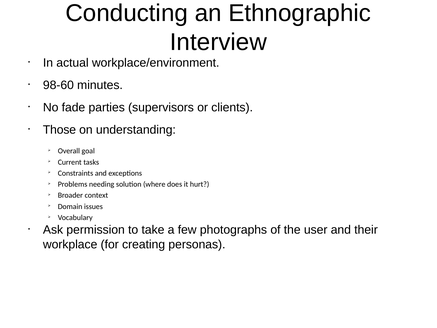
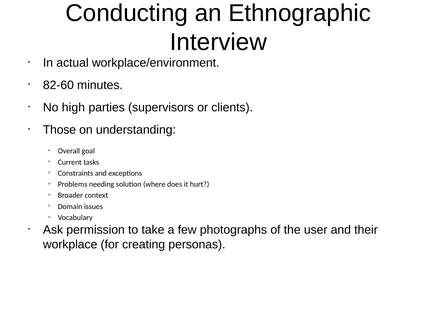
98-60: 98-60 -> 82-60 (58, 85)
fade: fade -> high (73, 108)
